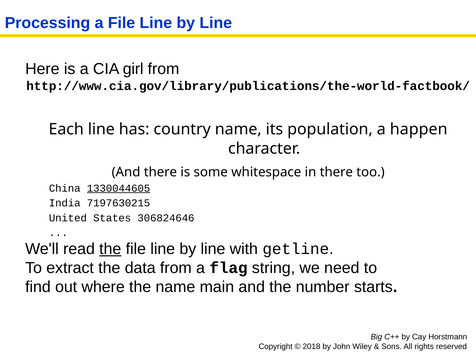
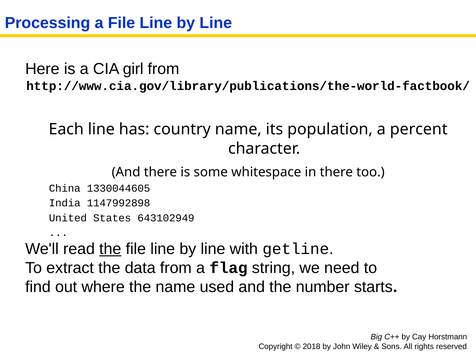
happen: happen -> percent (419, 129)
1330044605 underline: present -> none (119, 188)
7197630215: 7197630215 -> 1147992898 (119, 203)
306824646: 306824646 -> 643102949 (166, 218)
main: main -> used (217, 287)
